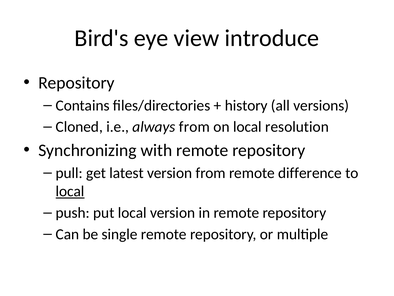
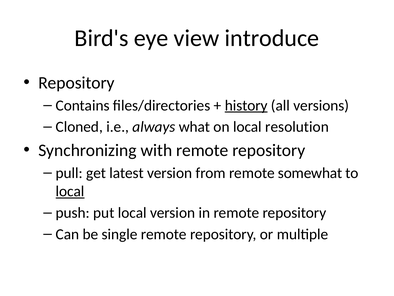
history underline: none -> present (246, 105)
always from: from -> what (194, 127)
difference: difference -> somewhat (310, 173)
